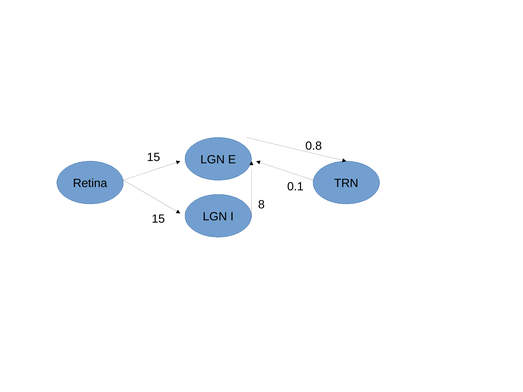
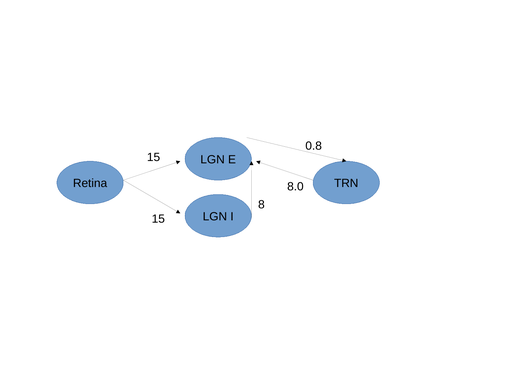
0.1: 0.1 -> 8.0 (295, 187)
